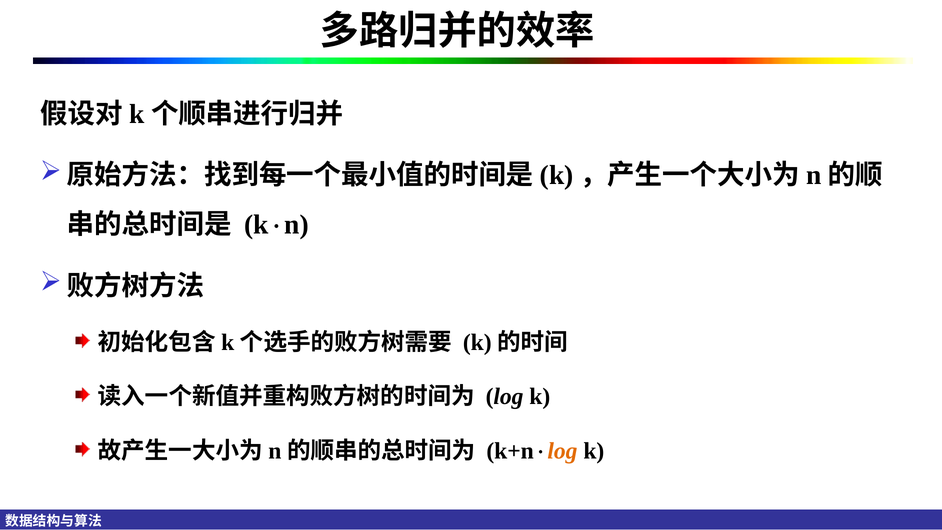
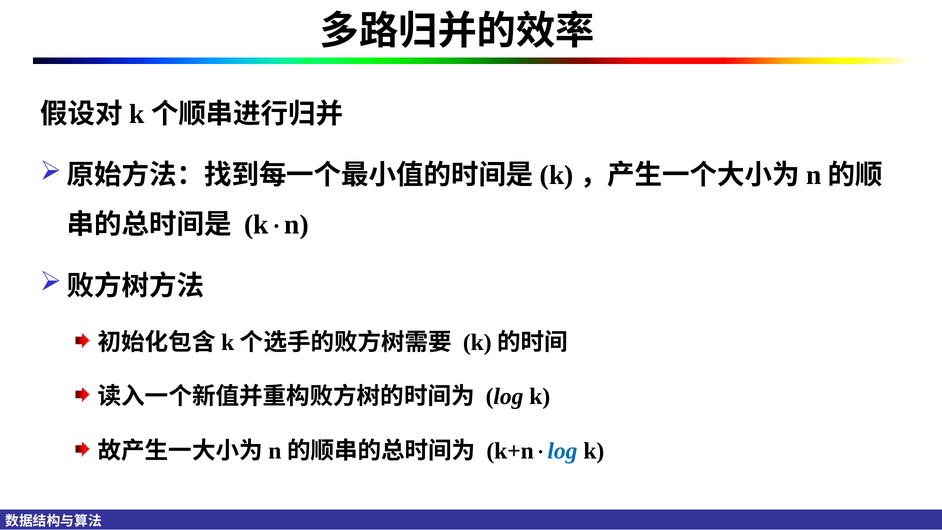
log colour: orange -> blue (563, 451)
